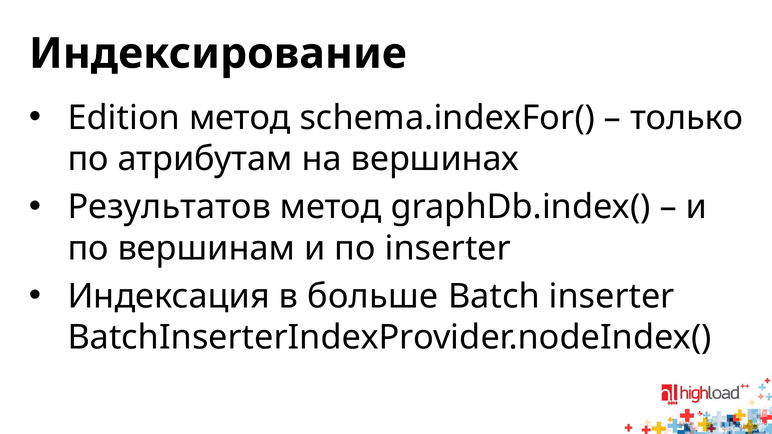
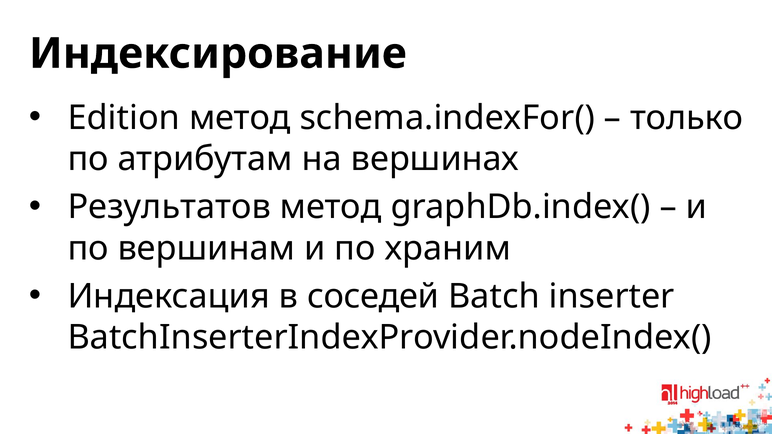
по inserter: inserter -> храним (448, 248)
больше: больше -> соседей (373, 297)
